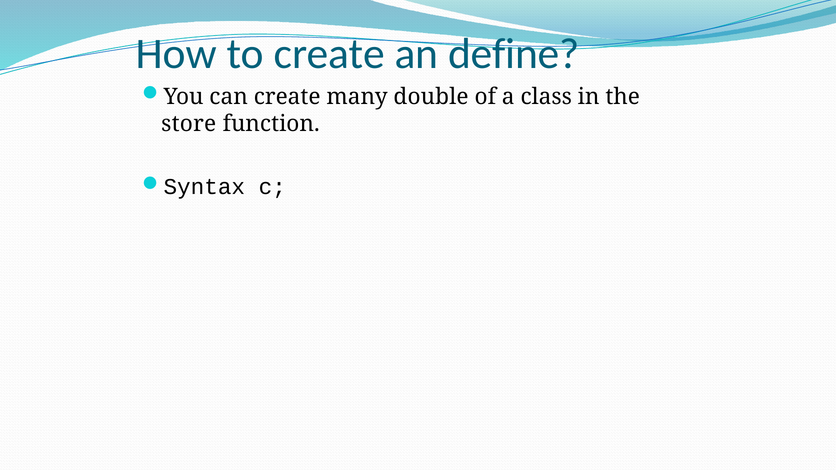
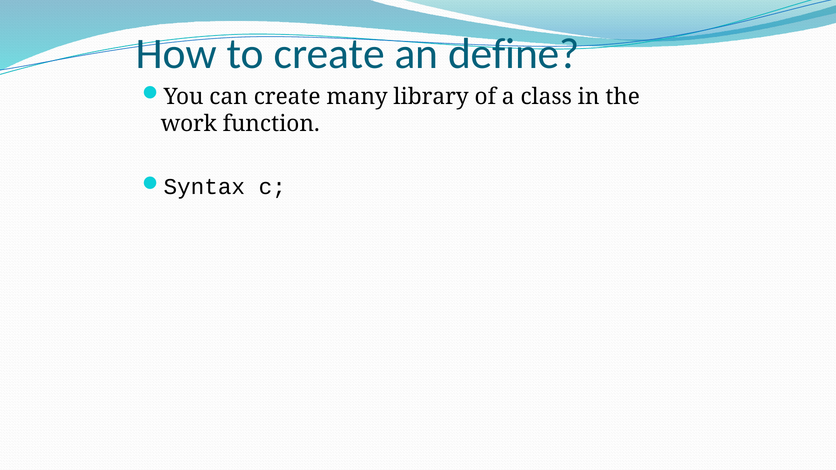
double: double -> library (431, 97)
store: store -> work (189, 124)
